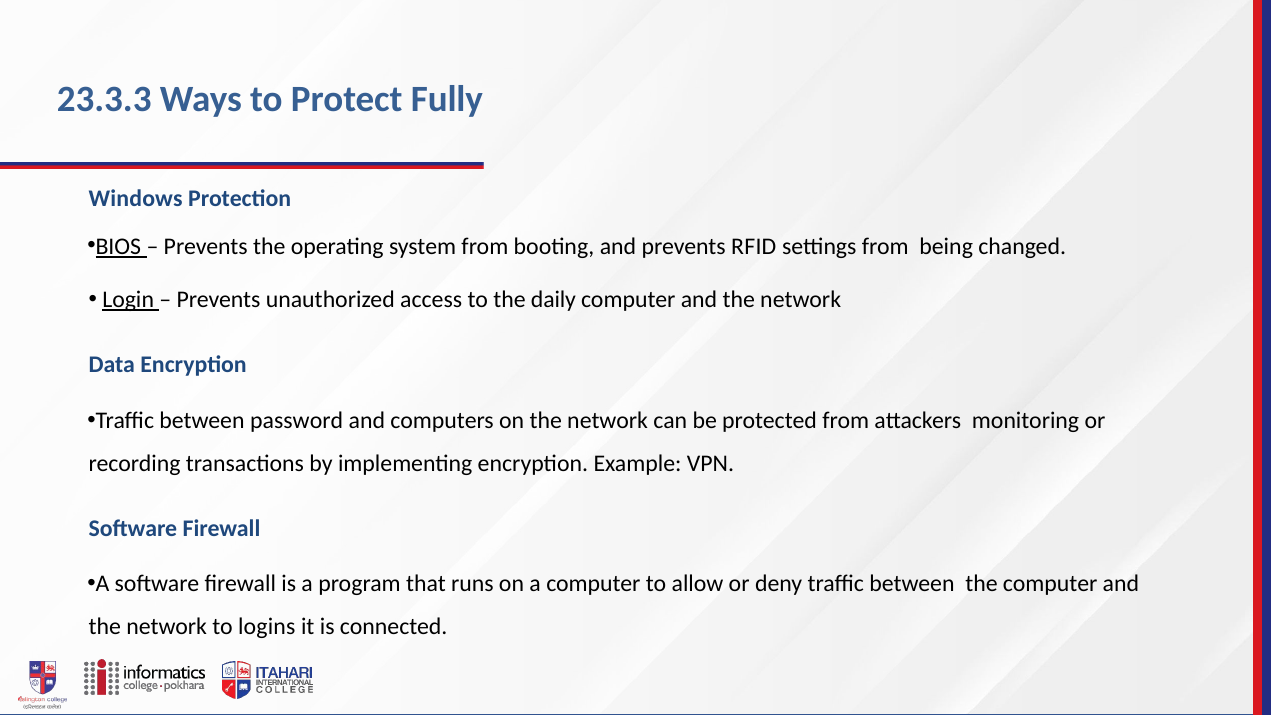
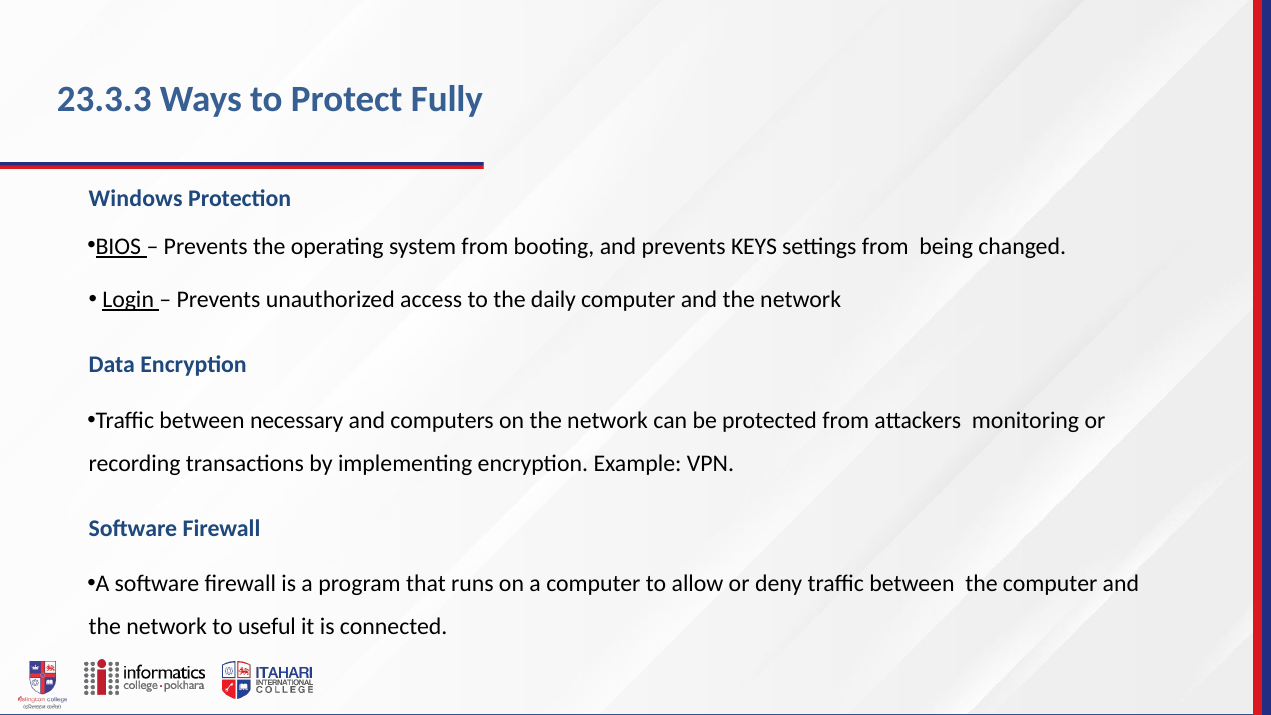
RFID: RFID -> KEYS (754, 246)
password: password -> necessary (297, 420)
logins: logins -> useful (267, 627)
